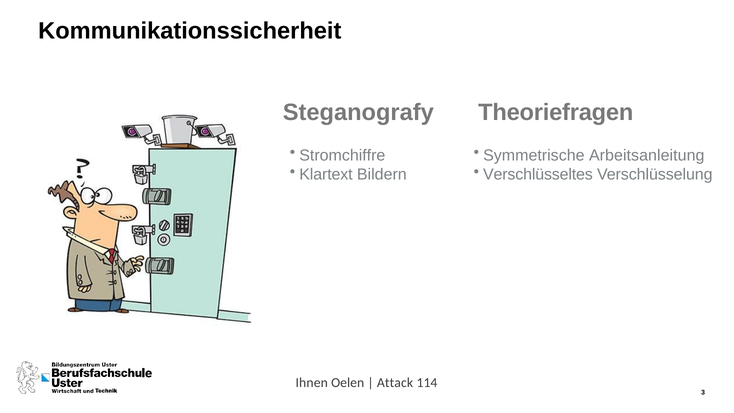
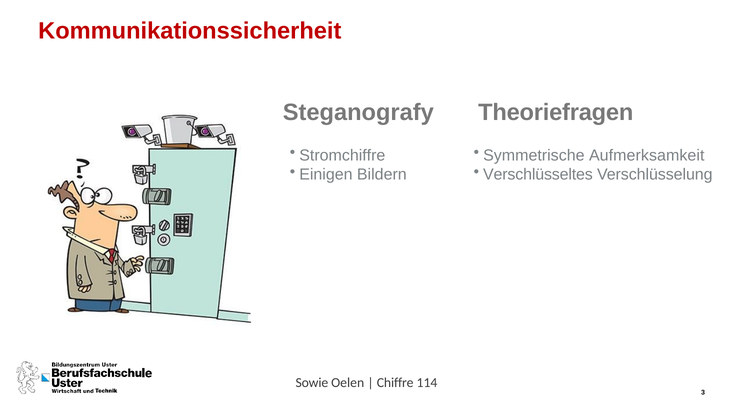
Kommunikationssicherheit colour: black -> red (190, 31)
Arbeitsanleitung: Arbeitsanleitung -> Aufmerksamkeit (647, 155)
Klartext: Klartext -> Einigen (326, 174)
Ihnen: Ihnen -> Sowie (312, 383)
Attack: Attack -> Chiffre (395, 383)
